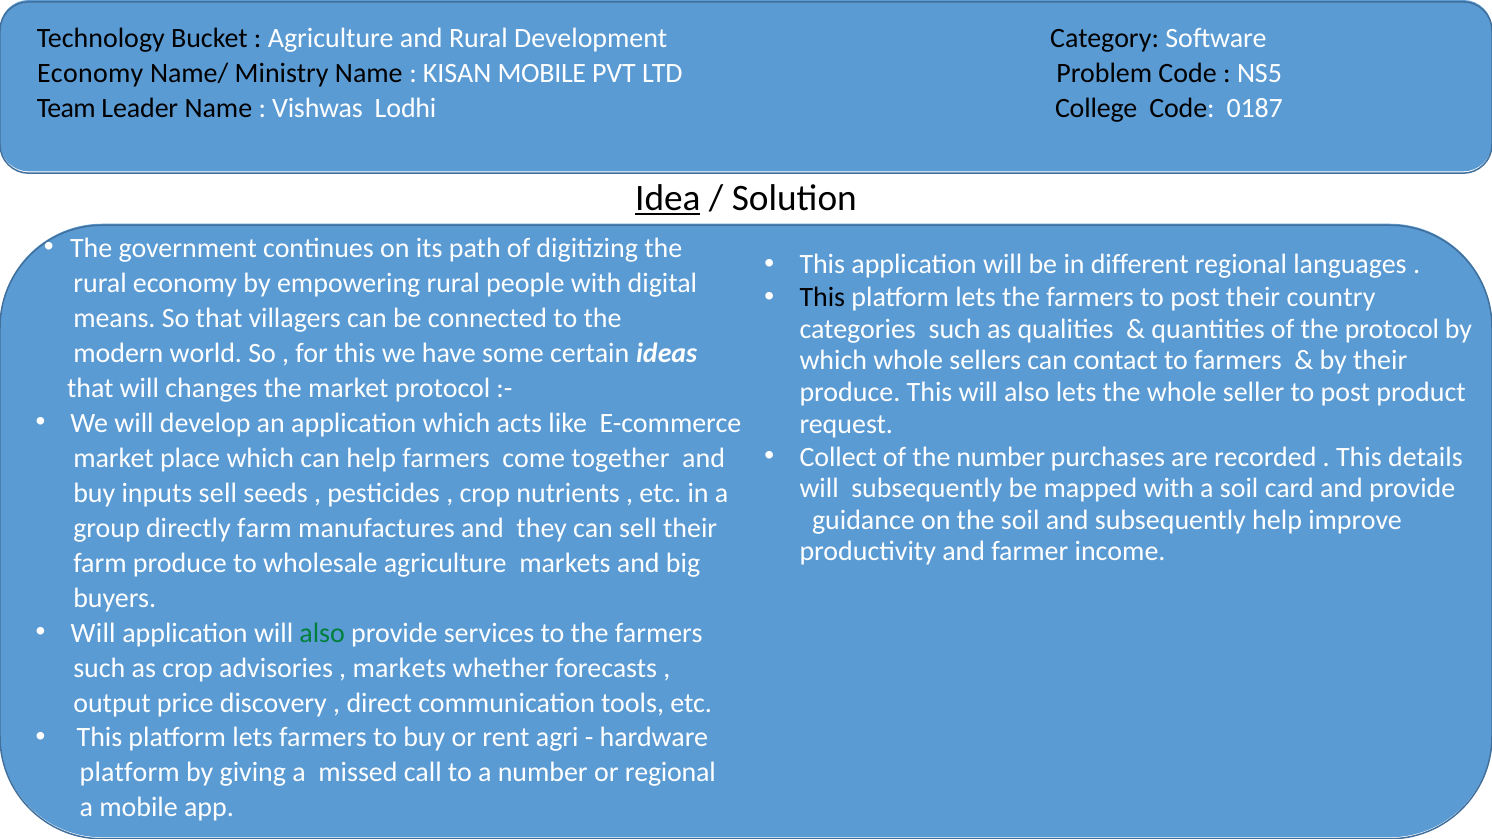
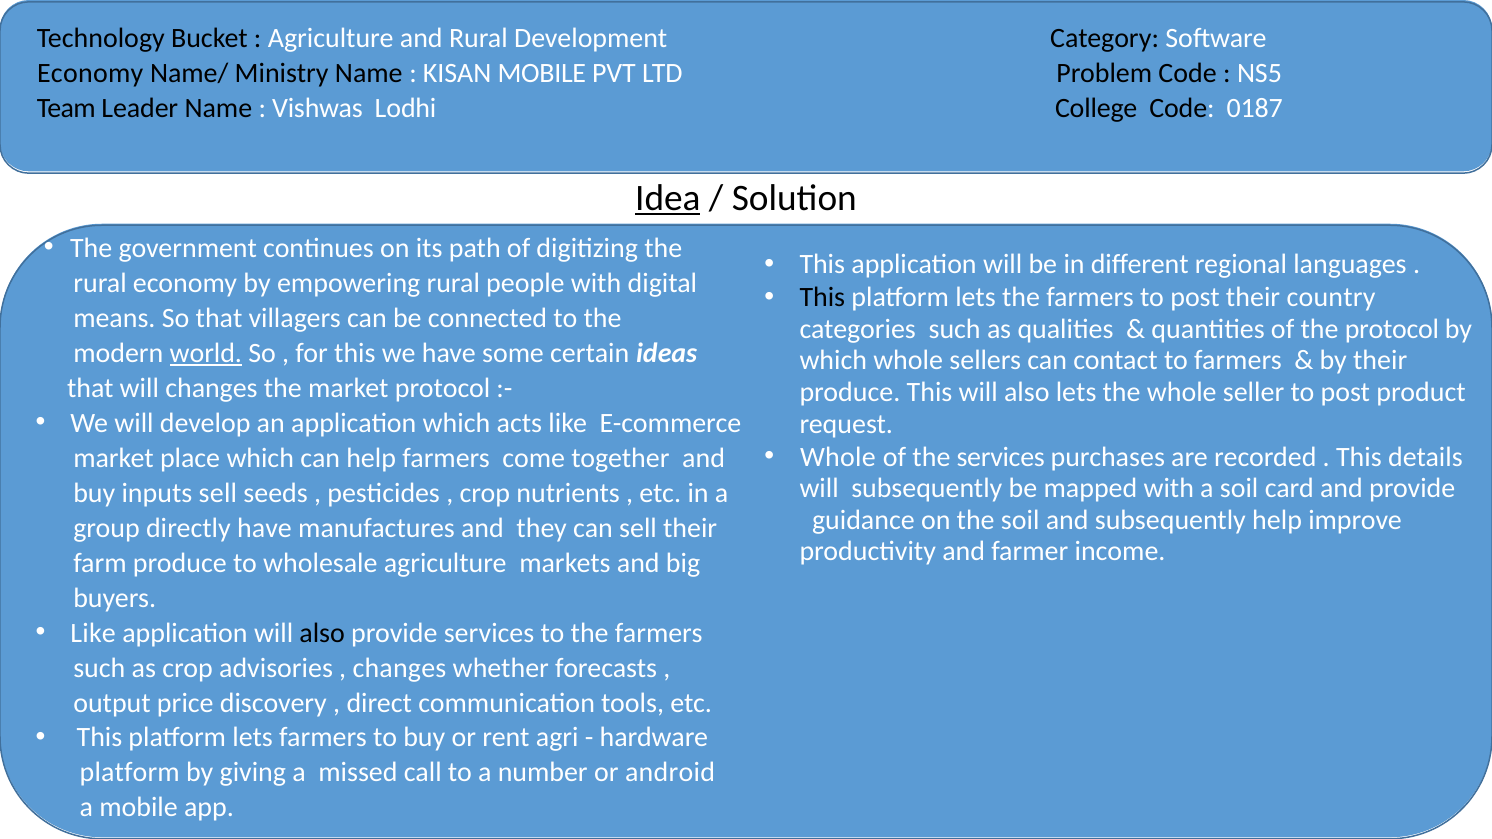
world underline: none -> present (206, 353)
Collect: Collect -> Whole (838, 457)
the number: number -> services (1001, 457)
directly farm: farm -> have (264, 528)
Will: Will -> Like (93, 633)
also colour: green -> black (322, 633)
markets: markets -> changes (399, 668)
or regional: regional -> android (670, 773)
